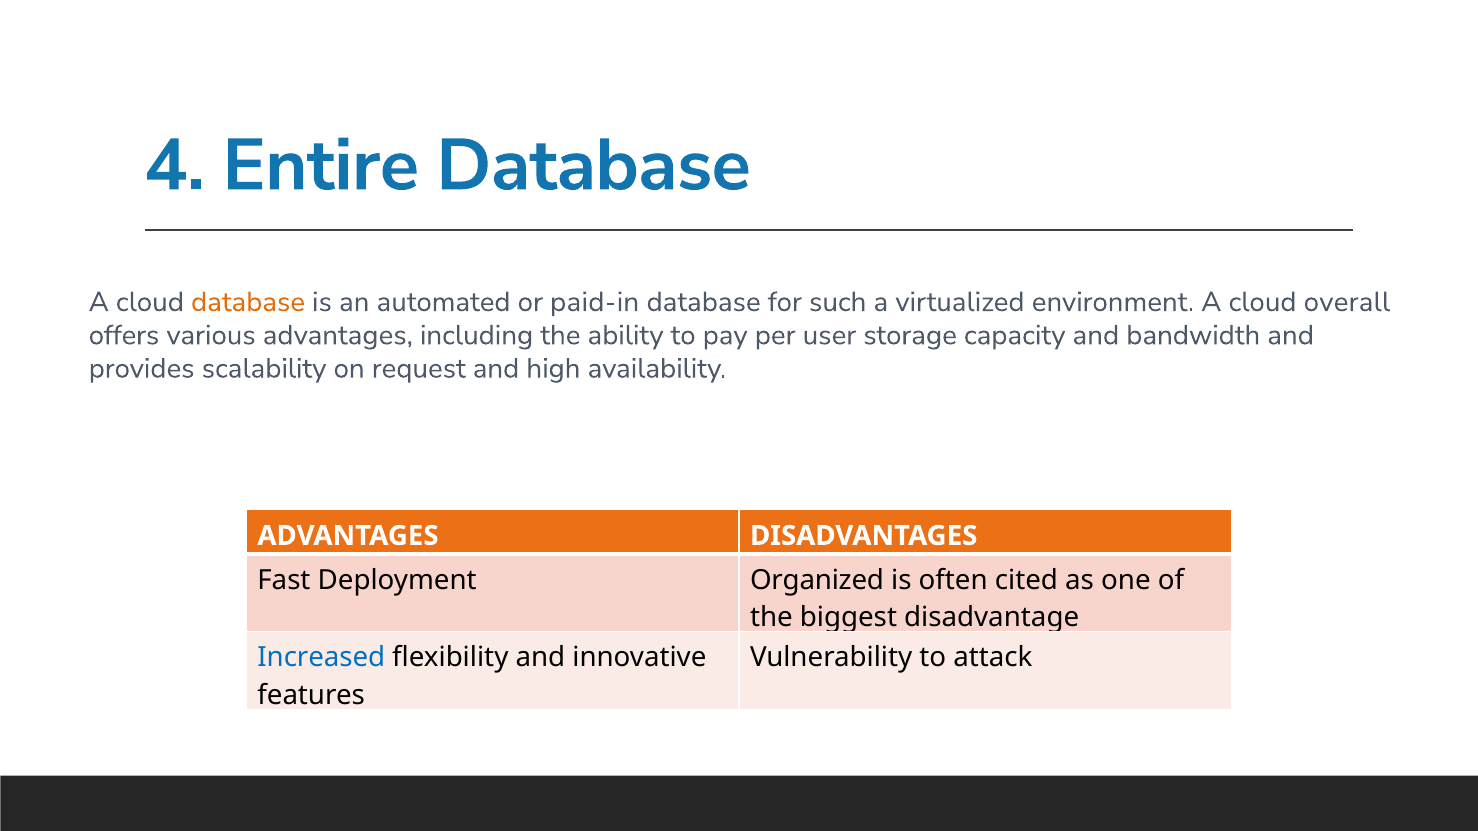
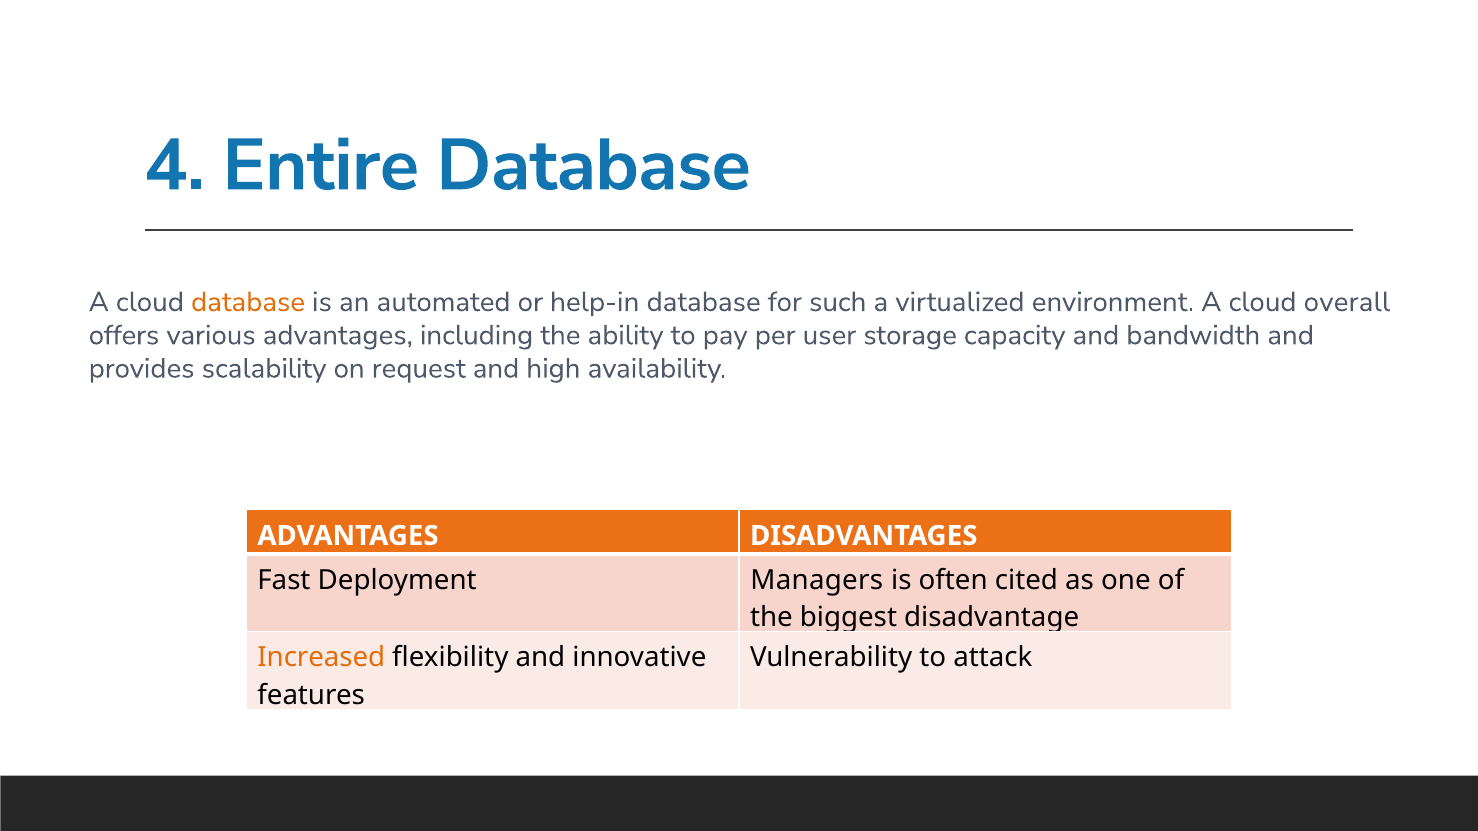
paid-in: paid-in -> help-in (595, 302)
Organized: Organized -> Managers (817, 580)
Increased colour: blue -> orange (321, 658)
